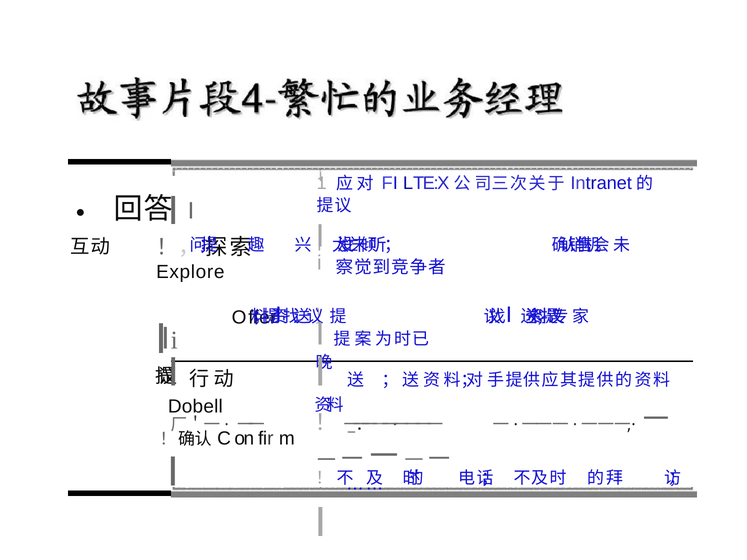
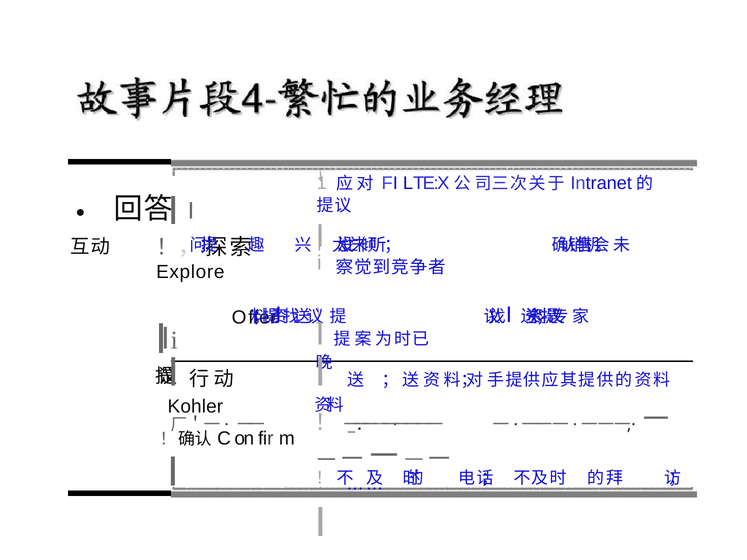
Dobell: Dobell -> Kohler (195, 407)
